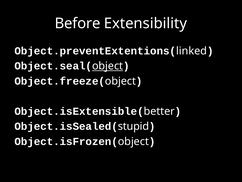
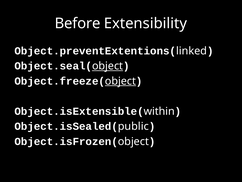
object underline: none -> present (120, 81)
better: better -> within (159, 111)
stupid: stupid -> public (133, 126)
